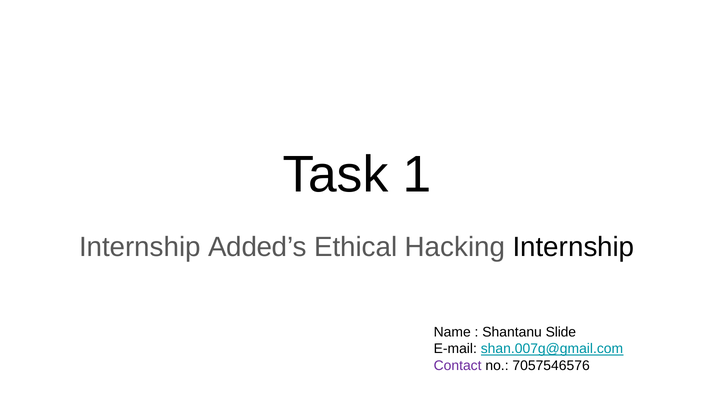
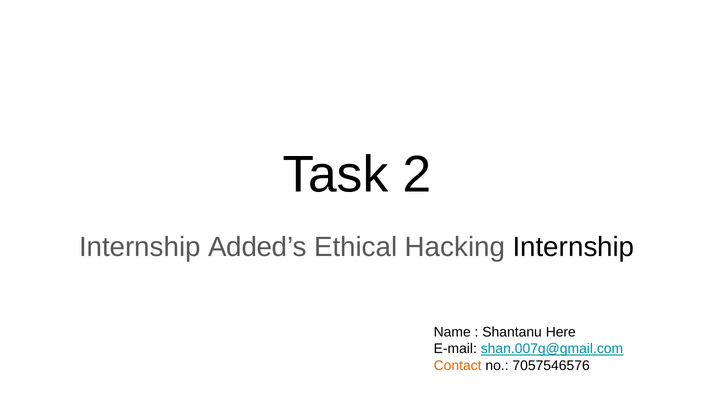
1: 1 -> 2 (417, 175)
Slide: Slide -> Here (561, 332)
Contact colour: purple -> orange (458, 365)
